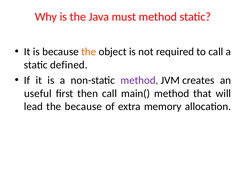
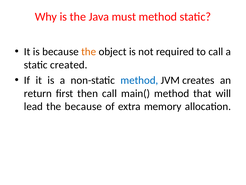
defined: defined -> created (69, 65)
method colour: purple -> blue (139, 80)
useful: useful -> return (38, 93)
